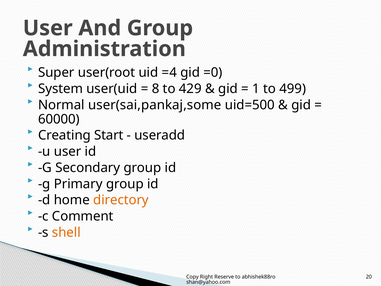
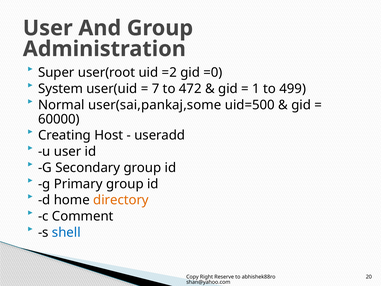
=4: =4 -> =2 (169, 72)
8: 8 -> 7 (156, 89)
429: 429 -> 472 (190, 89)
Start: Start -> Host (109, 135)
shell colour: orange -> blue (66, 232)
